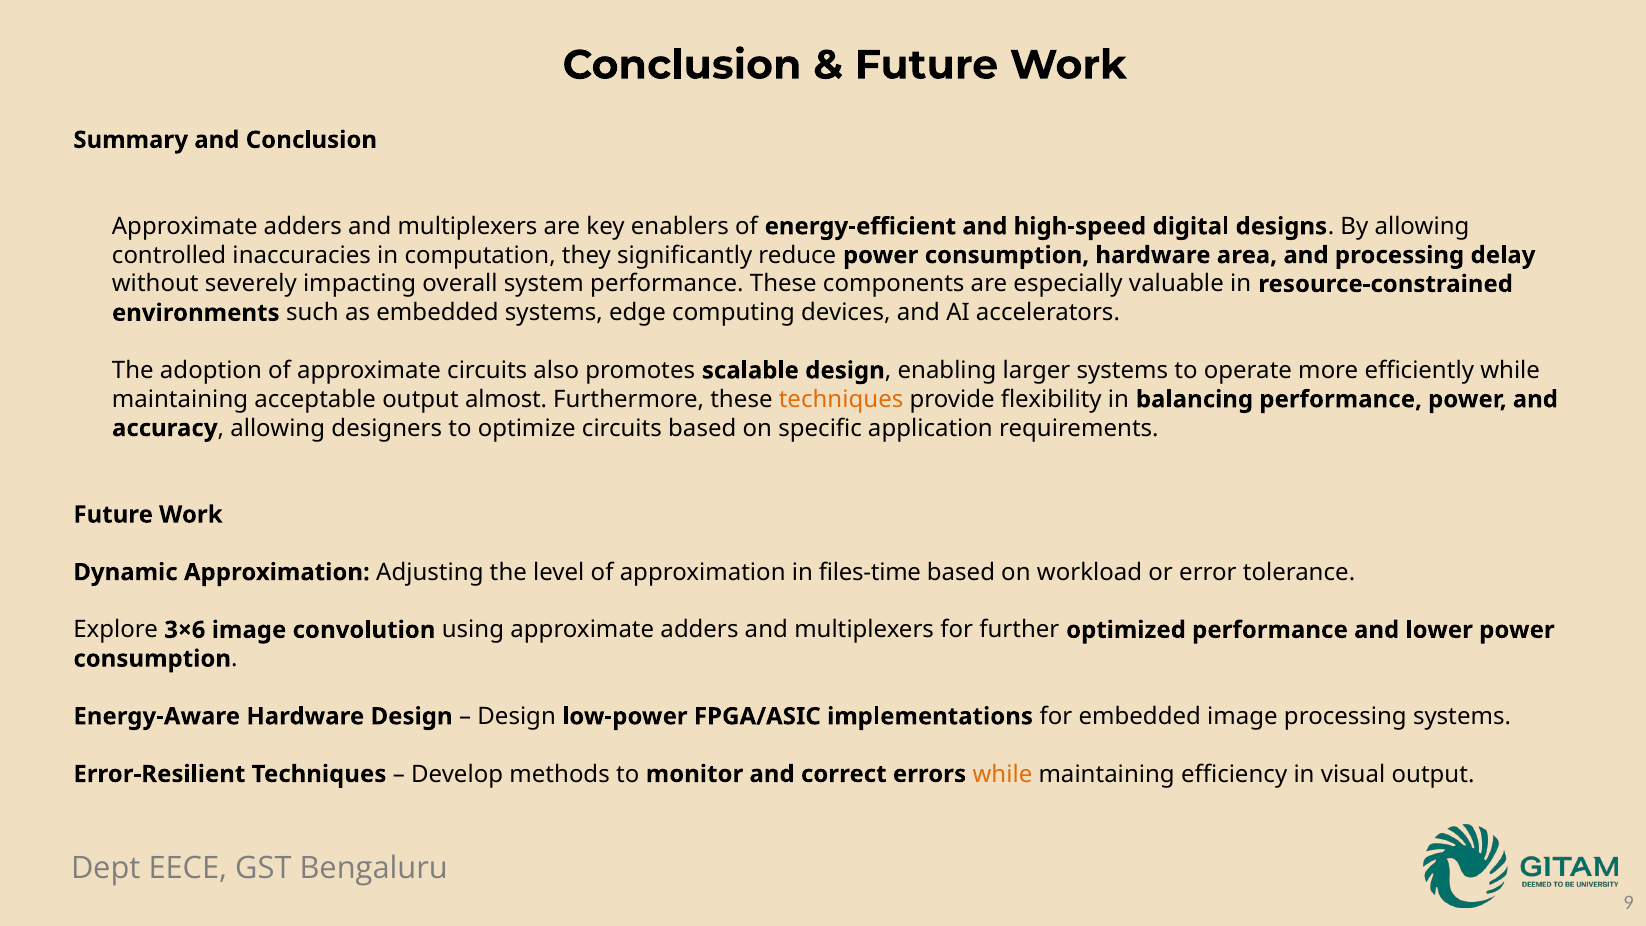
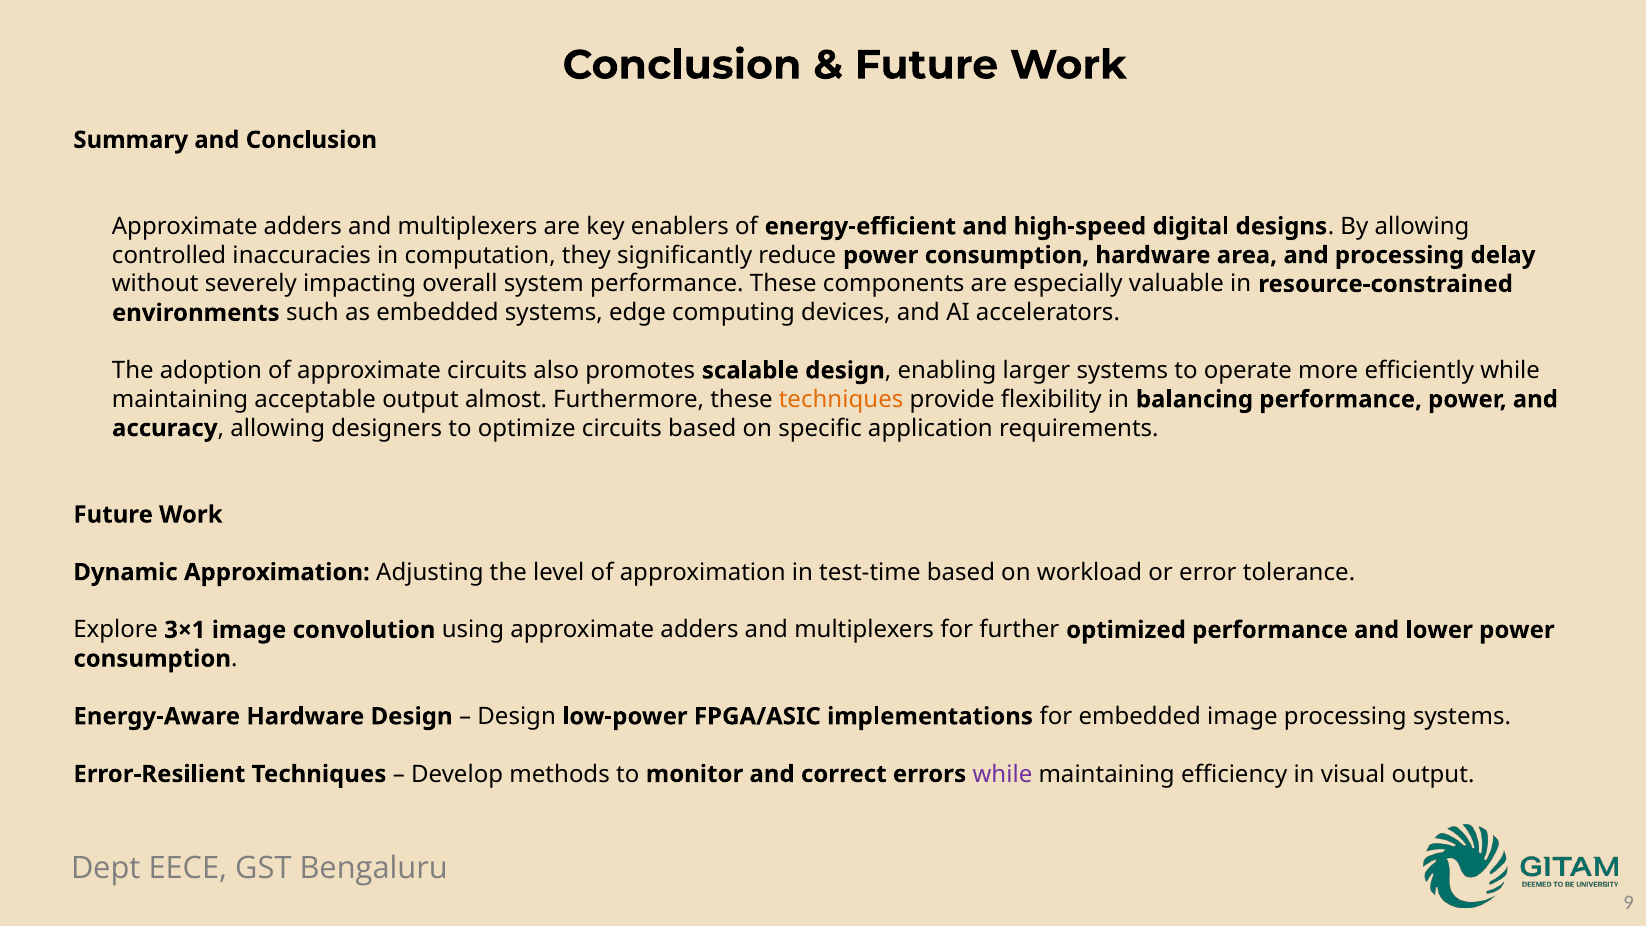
files-time: files-time -> test-time (870, 572)
3×6: 3×6 -> 3×1 (185, 630)
while colour: orange -> purple (1002, 774)
